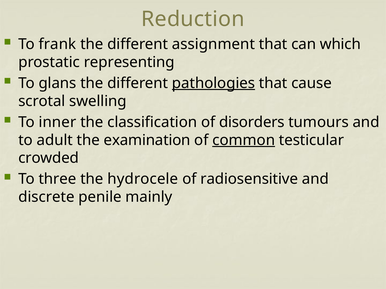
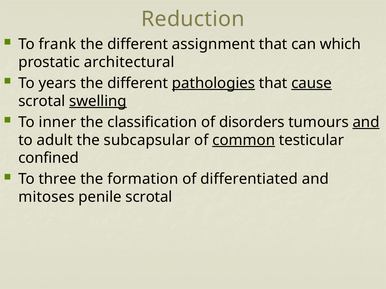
representing: representing -> architectural (129, 62)
glans: glans -> years (57, 83)
cause underline: none -> present (312, 83)
swelling underline: none -> present (98, 101)
and underline: none -> present (366, 122)
examination: examination -> subcapsular (147, 140)
crowded: crowded -> confined (49, 158)
hydrocele: hydrocele -> formation (143, 179)
radiosensitive: radiosensitive -> differentiated (249, 179)
discrete: discrete -> mitoses (46, 197)
penile mainly: mainly -> scrotal (149, 197)
